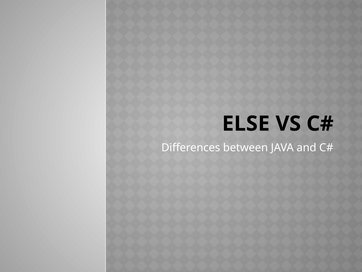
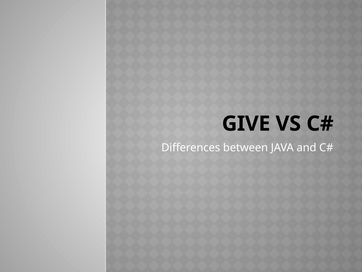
ELSE: ELSE -> GIVE (246, 123)
